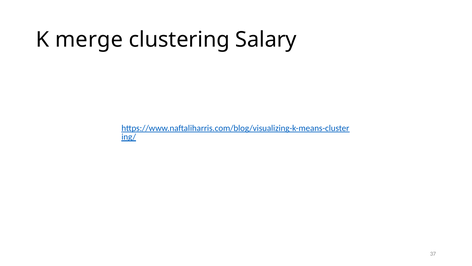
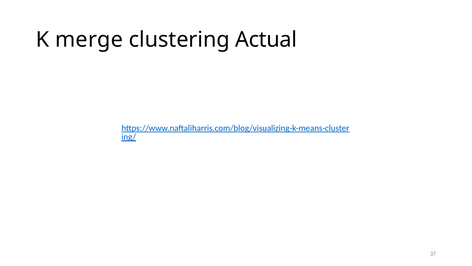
Salary: Salary -> Actual (266, 40)
